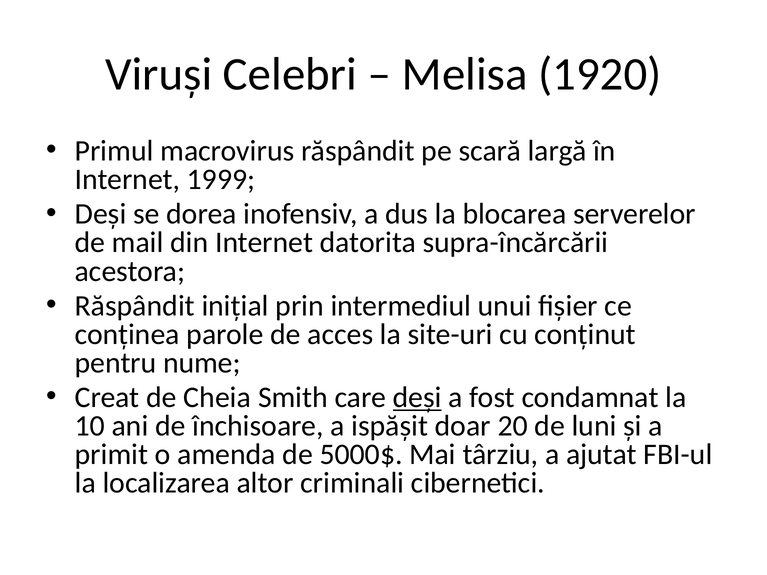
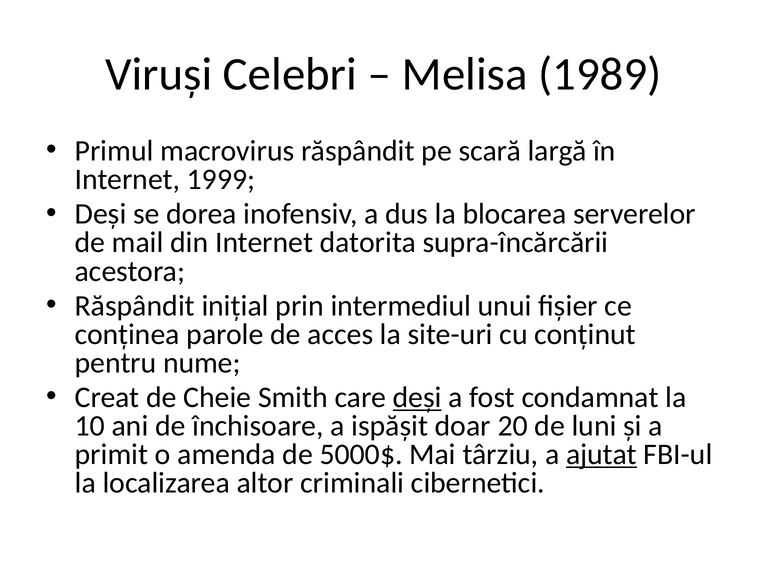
1920: 1920 -> 1989 (600, 74)
Cheia: Cheia -> Cheie (217, 398)
ajutat underline: none -> present (601, 455)
